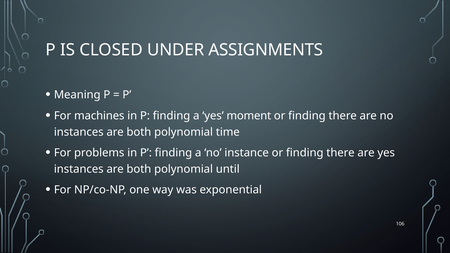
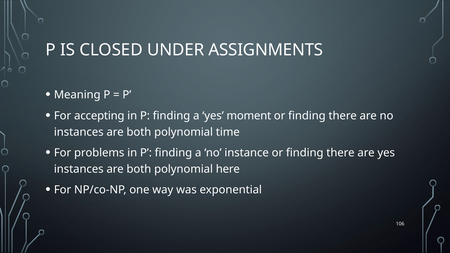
machines: machines -> accepting (99, 116)
until: until -> here (228, 169)
